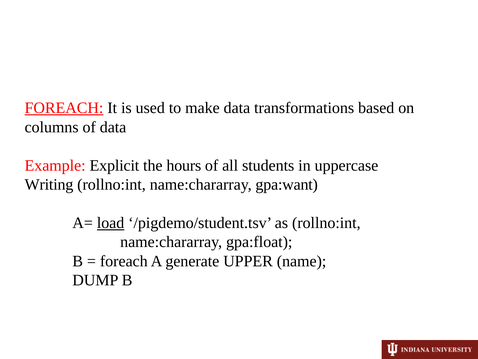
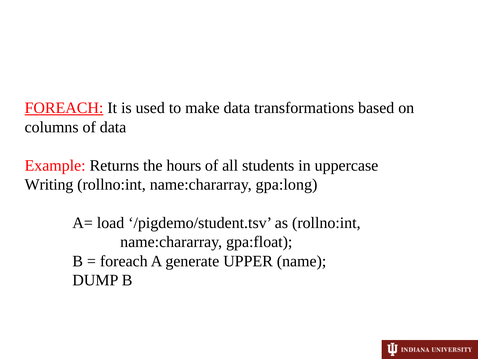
Explicit: Explicit -> Returns (114, 165)
gpa:want: gpa:want -> gpa:long (287, 184)
load underline: present -> none (111, 223)
